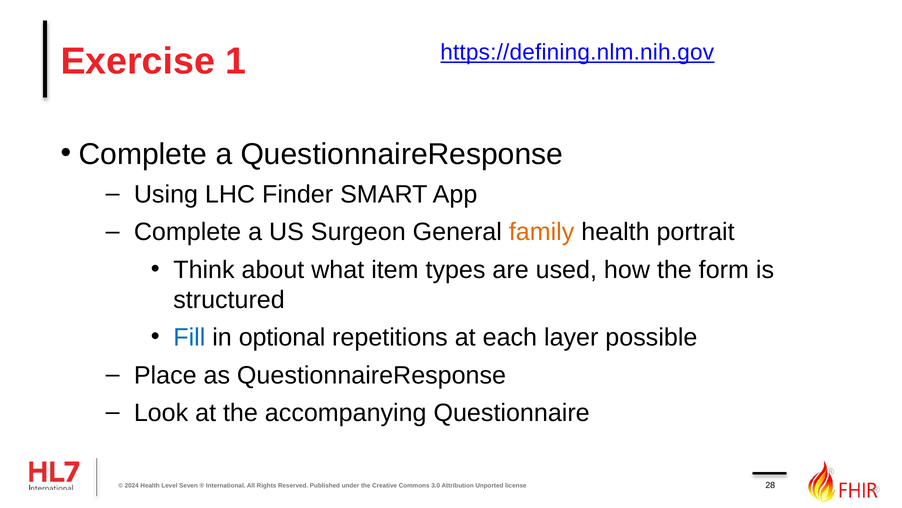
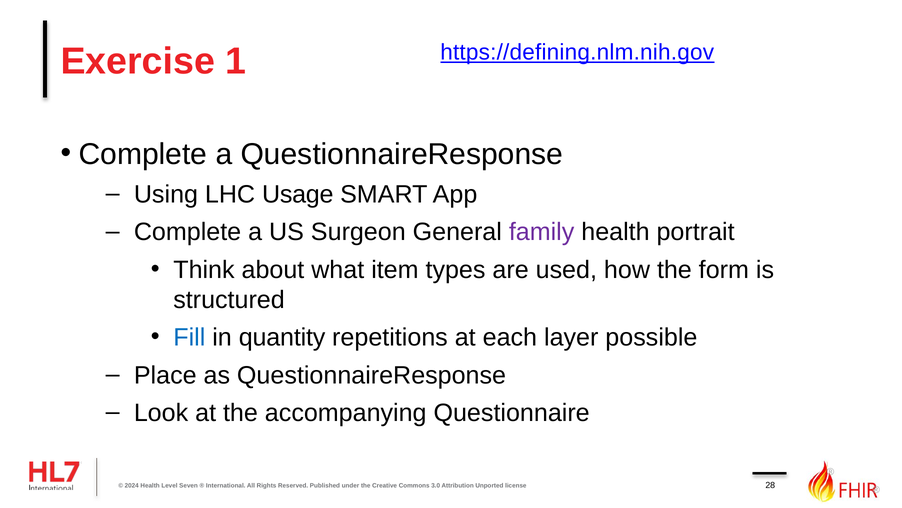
Finder: Finder -> Usage (298, 194)
family colour: orange -> purple (542, 232)
optional: optional -> quantity (282, 337)
